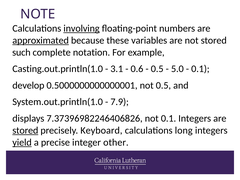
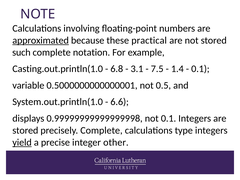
involving underline: present -> none (82, 28)
variables: variables -> practical (149, 40)
3.1: 3.1 -> 6.8 (117, 69)
0.6: 0.6 -> 3.1 (137, 69)
0.5: 0.5 -> 7.5 (157, 69)
5.0: 5.0 -> 1.4 (177, 69)
develop: develop -> variable (28, 85)
7.9: 7.9 -> 6.6 (120, 102)
7.37396982246406826: 7.37396982246406826 -> 0.99999999999999998 (95, 118)
stored underline: present -> none (25, 130)
precisely Keyboard: Keyboard -> Complete (101, 130)
long: long -> type (184, 130)
